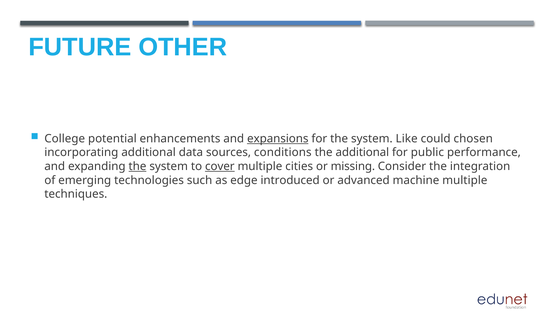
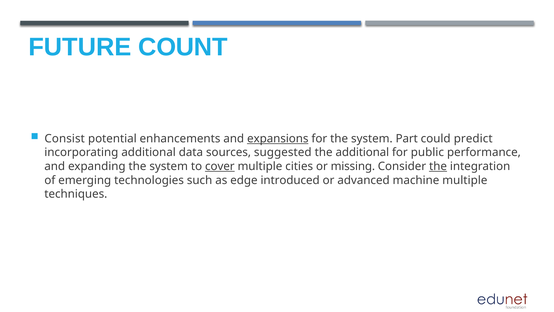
OTHER: OTHER -> COUNT (183, 47)
College: College -> Consist (65, 138)
Like: Like -> Part (407, 138)
chosen: chosen -> predict (473, 138)
conditions: conditions -> suggested (283, 152)
the underline: present -> none (137, 166)
the underline: none -> present (438, 166)
